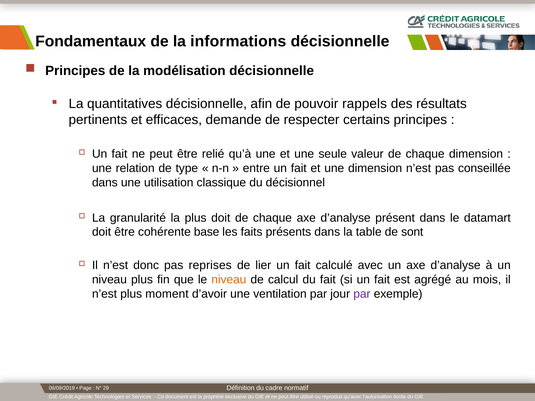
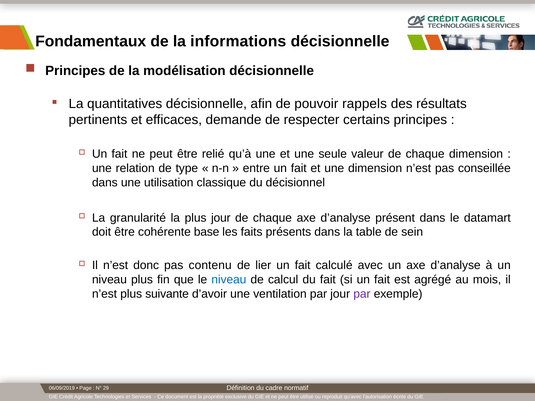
plus doit: doit -> jour (221, 218)
sont: sont -> sein (412, 232)
reprises: reprises -> contenu (210, 265)
niveau colour: orange -> blue (229, 280)
moment: moment -> suivante (167, 294)
